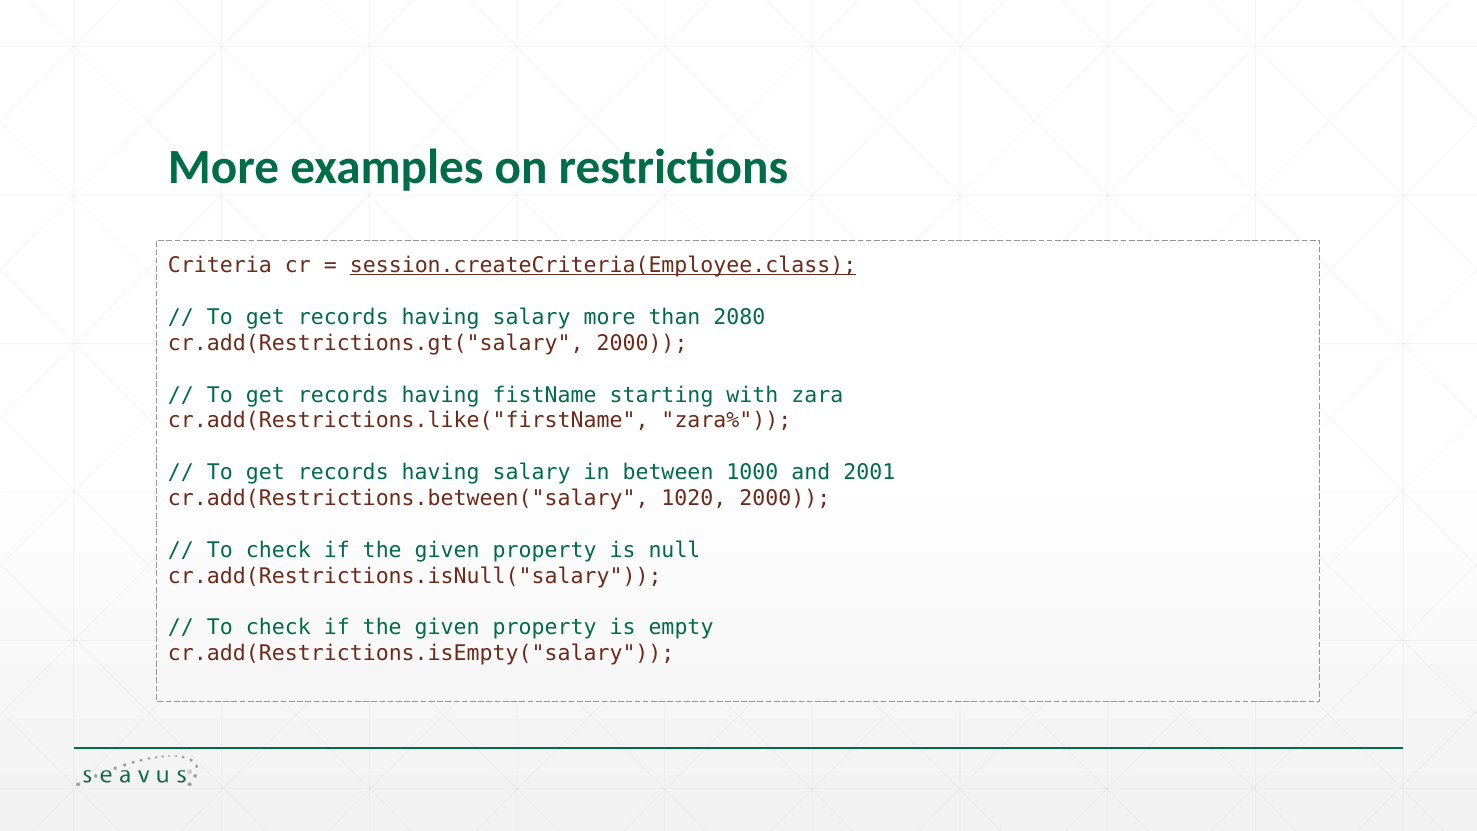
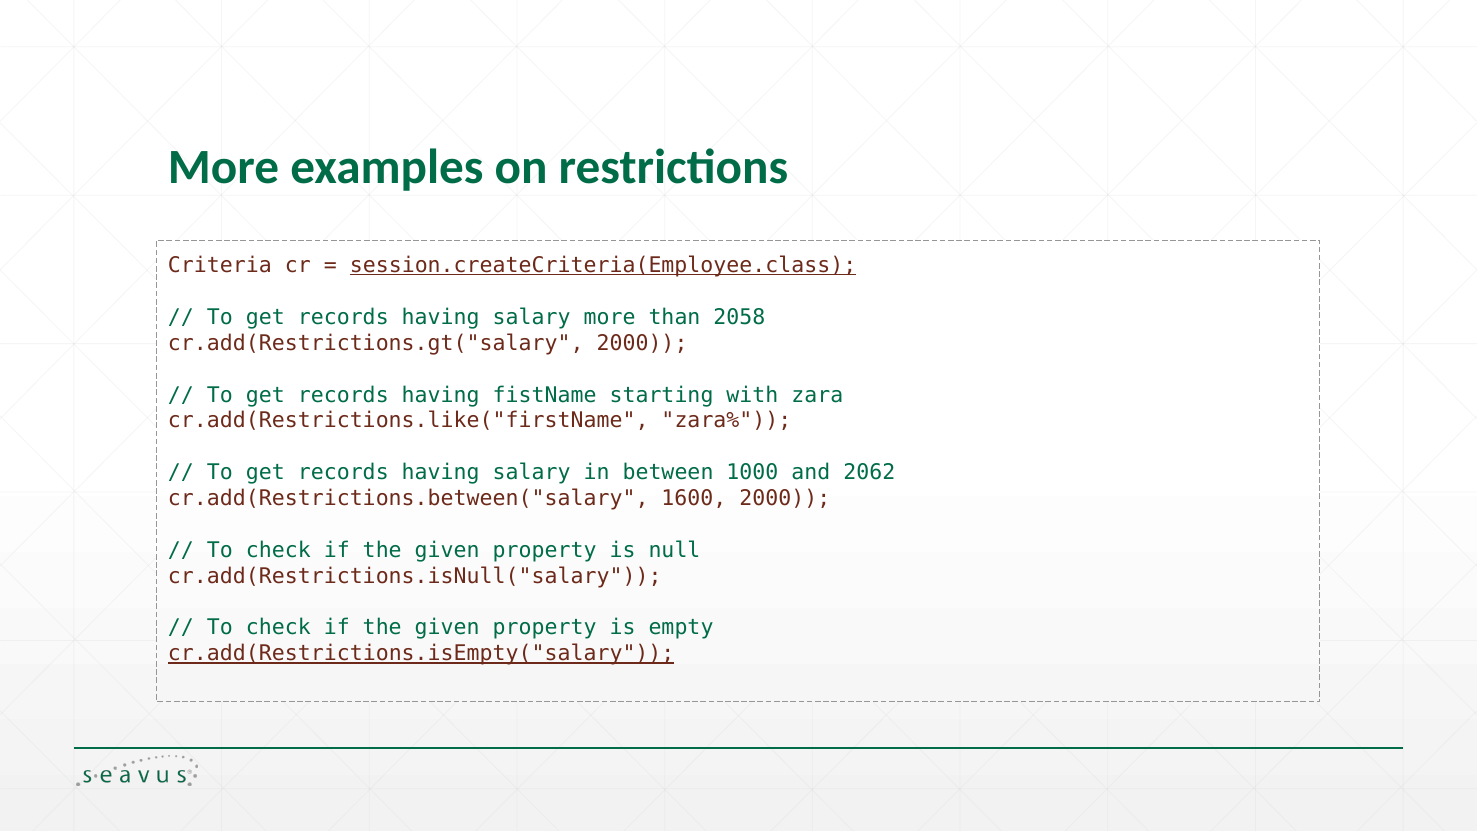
2080: 2080 -> 2058 (739, 317)
2001: 2001 -> 2062 (869, 472)
1020: 1020 -> 1600 (694, 498)
cr.add(Restrictions.isEmpty("salary underline: none -> present (421, 653)
